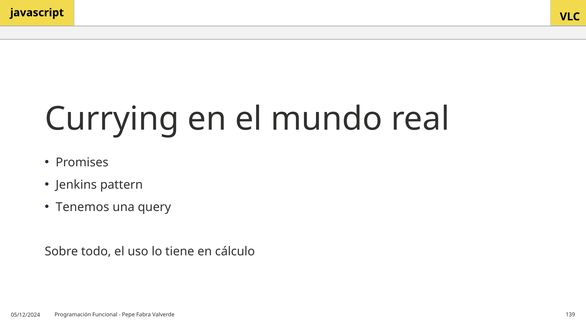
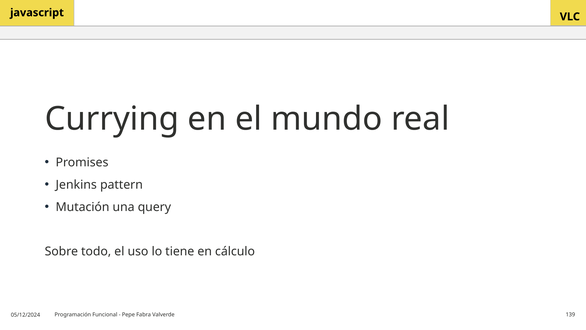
Tenemos: Tenemos -> Mutación (83, 207)
